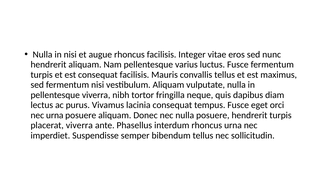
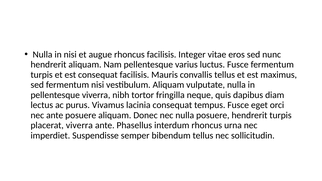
nec urna: urna -> ante (55, 115)
